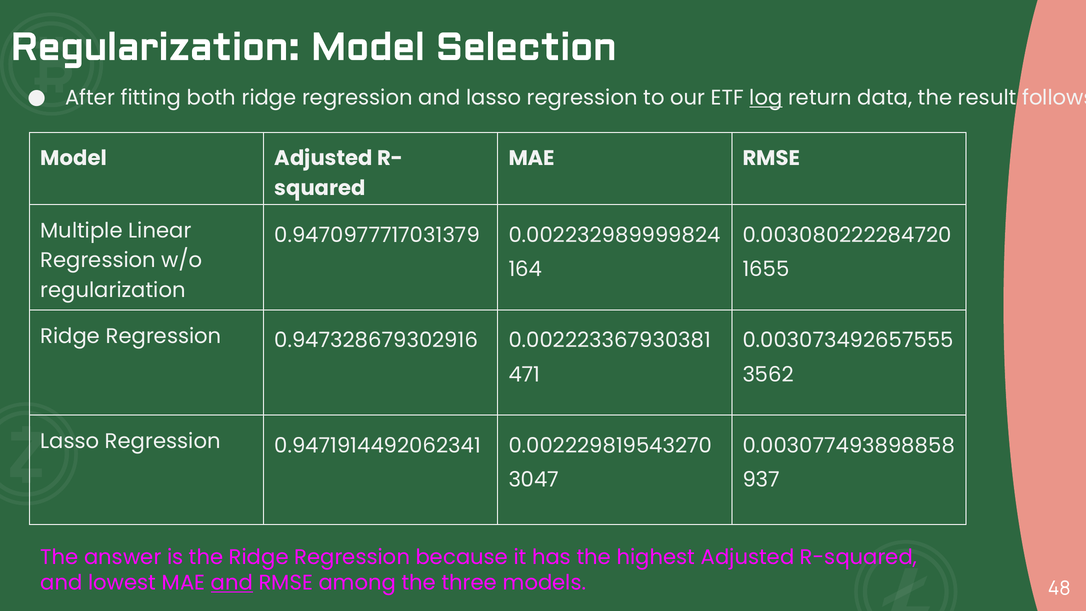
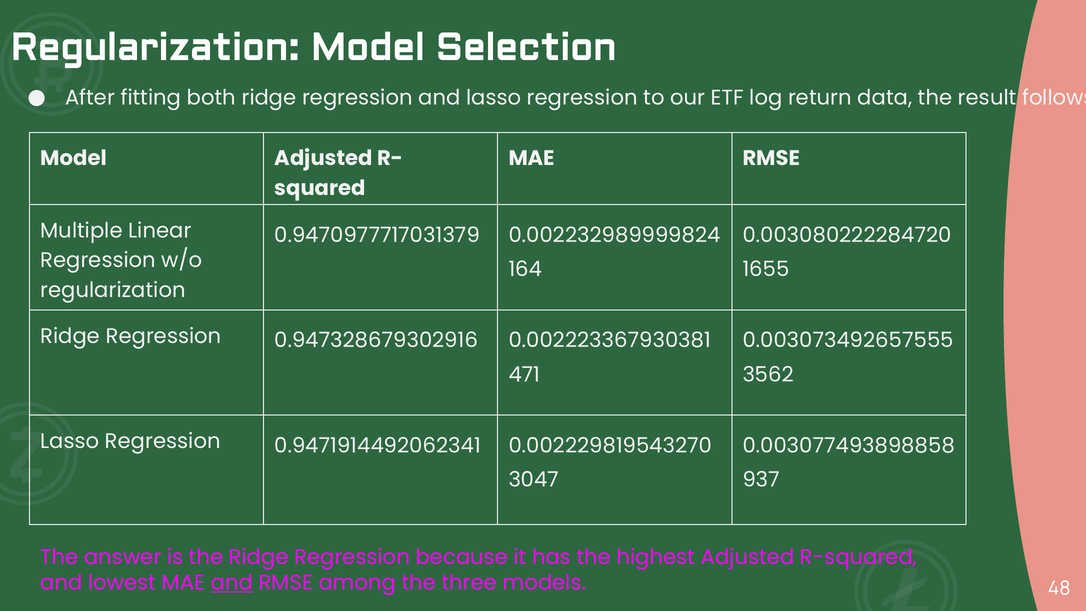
log underline: present -> none (766, 98)
